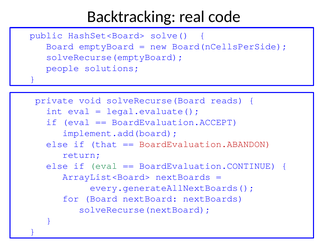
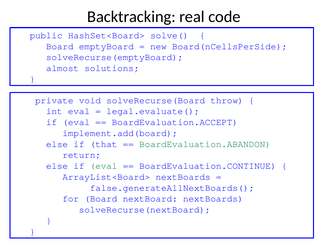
people: people -> almost (63, 68)
reads: reads -> throw (227, 100)
BoardEvaluation.ABANDON colour: red -> green (205, 144)
every.generateAllNextBoards(: every.generateAllNextBoards( -> false.generateAllNextBoards( (172, 188)
